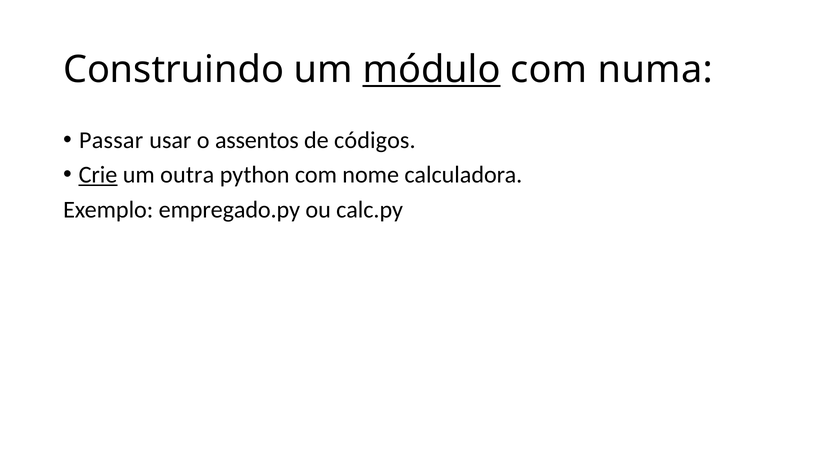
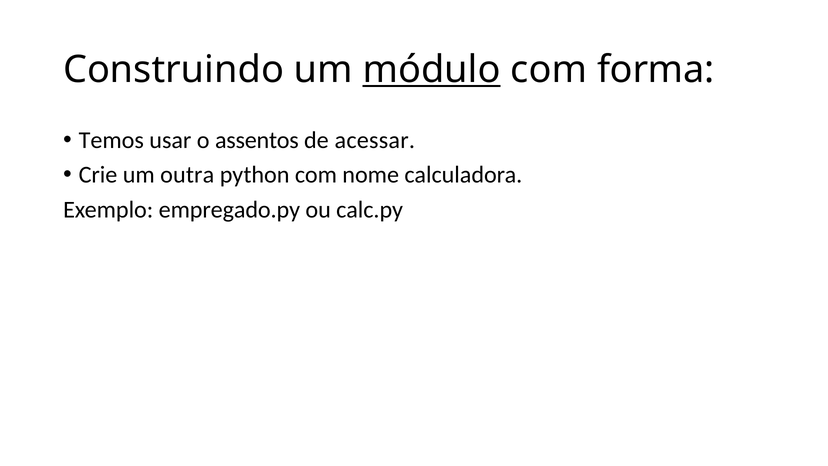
numa: numa -> forma (656, 70)
Passar: Passar -> Temos (111, 140)
códigos: códigos -> acessar (375, 140)
Crie underline: present -> none (98, 175)
